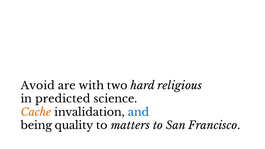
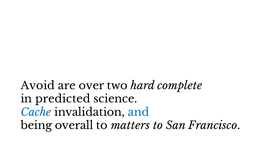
with: with -> over (91, 86)
religious: religious -> complete (180, 86)
Cache colour: orange -> blue (36, 112)
quality: quality -> overall (74, 125)
